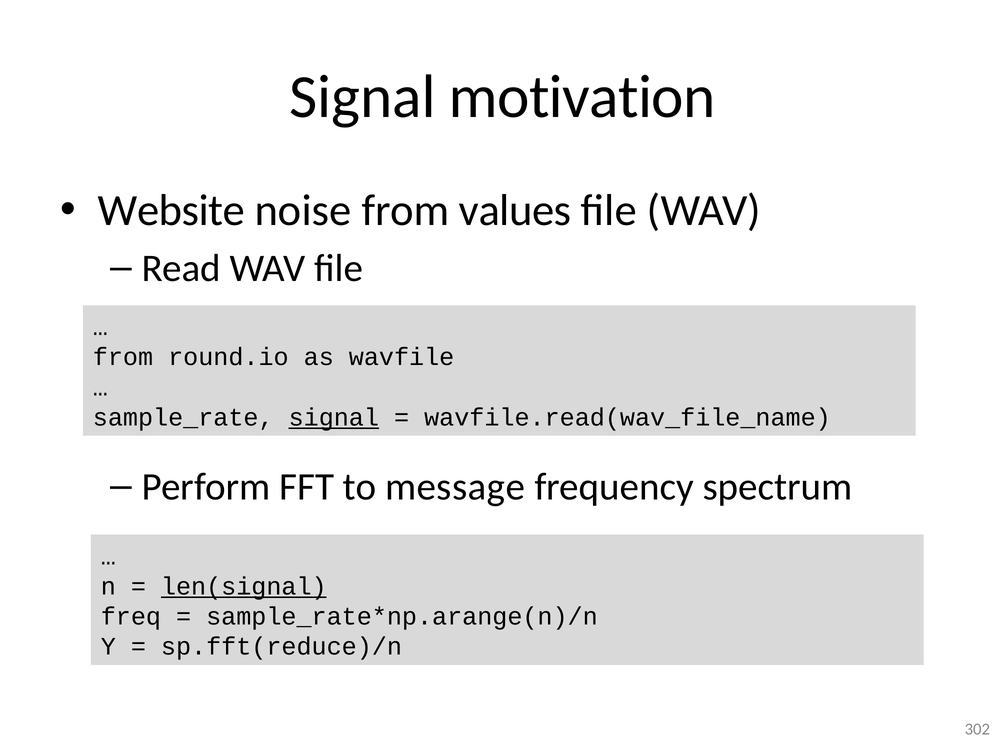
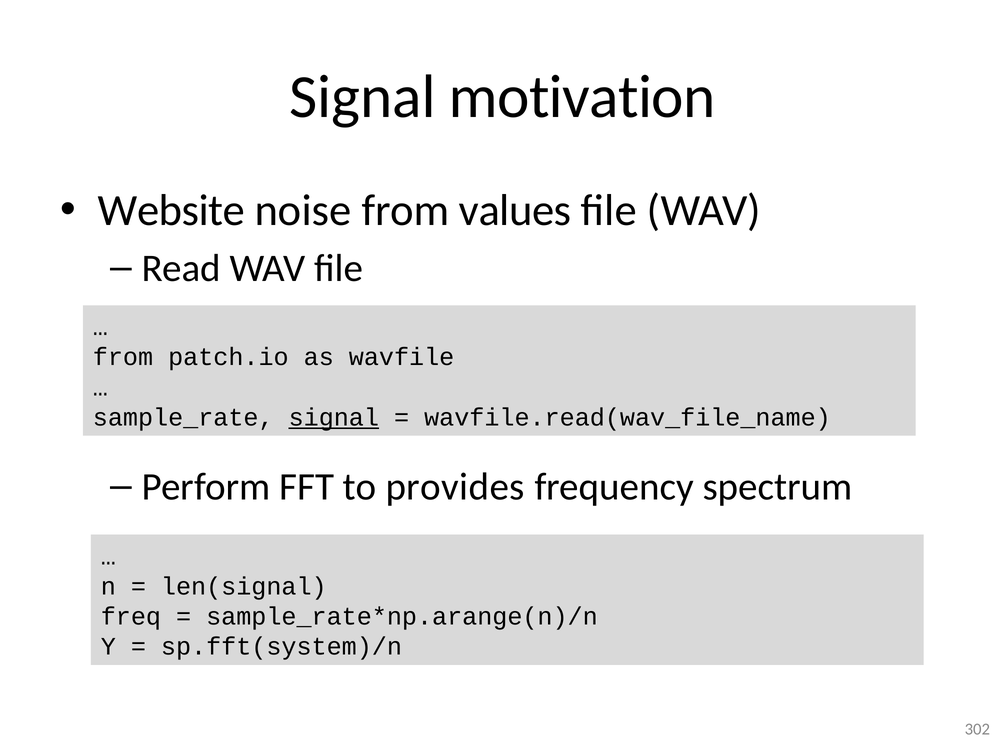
round.io: round.io -> patch.io (228, 357)
message: message -> provides (455, 487)
len(signal underline: present -> none (244, 586)
sp.fft(reduce)/n: sp.fft(reduce)/n -> sp.fft(system)/n (281, 647)
